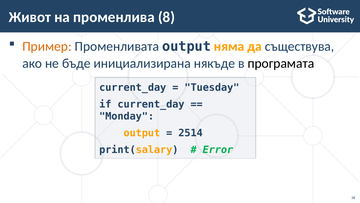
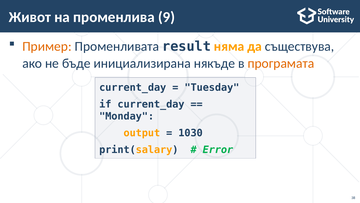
8: 8 -> 9 (167, 17)
Променливата output: output -> result (187, 46)
програмата colour: black -> orange (281, 63)
2514: 2514 -> 1030 (191, 133)
